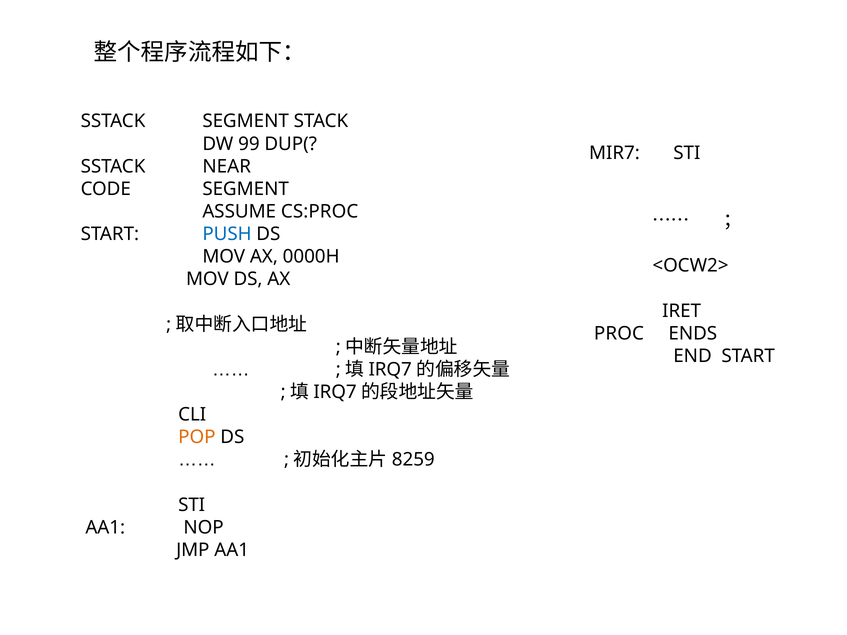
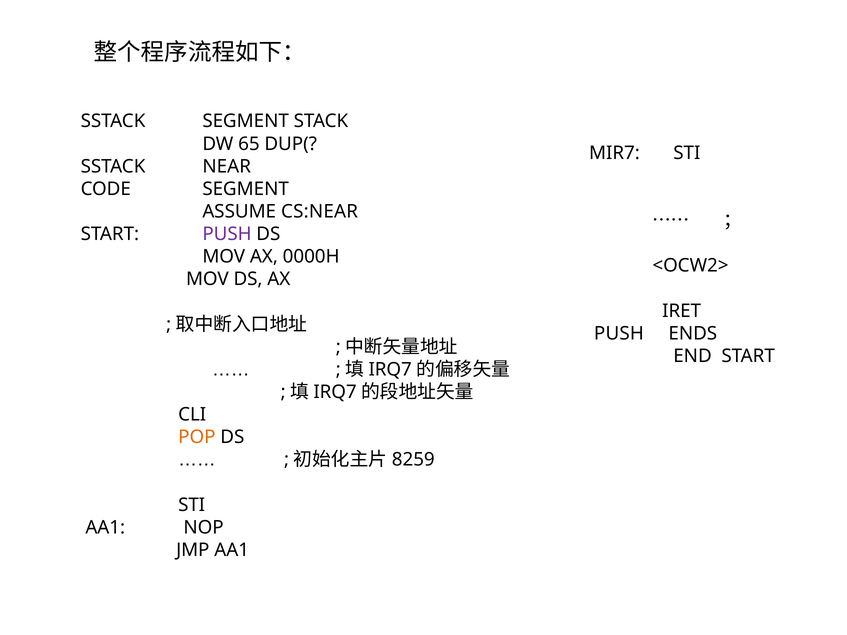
99: 99 -> 65 (249, 144)
CS:PROC: CS:PROC -> CS:NEAR (320, 212)
PUSH colour: blue -> purple (227, 234)
PROC: PROC -> PUSH (619, 334)
